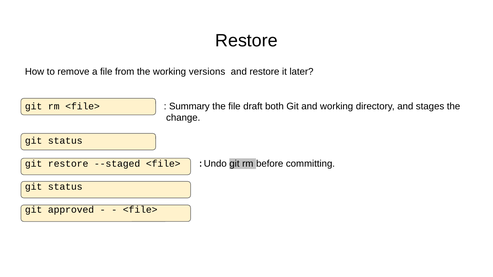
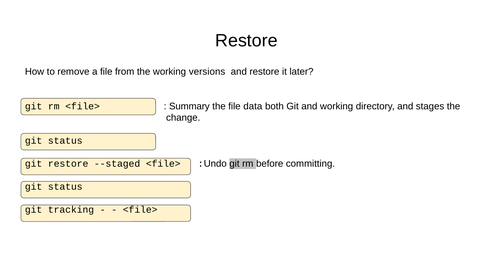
draft: draft -> data (253, 106)
approved: approved -> tracking (71, 210)
